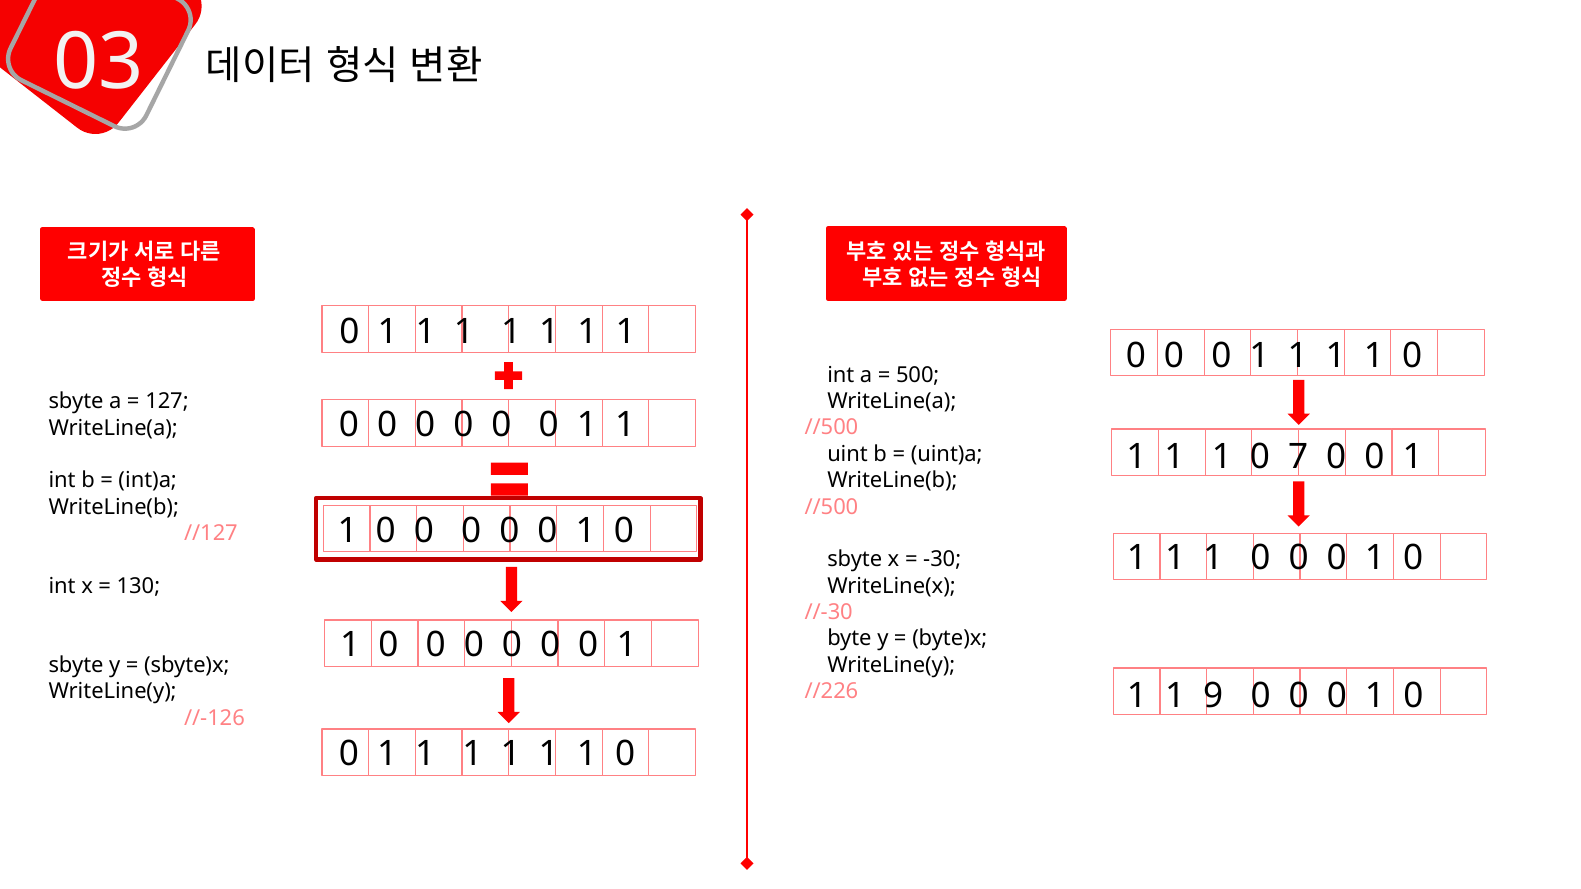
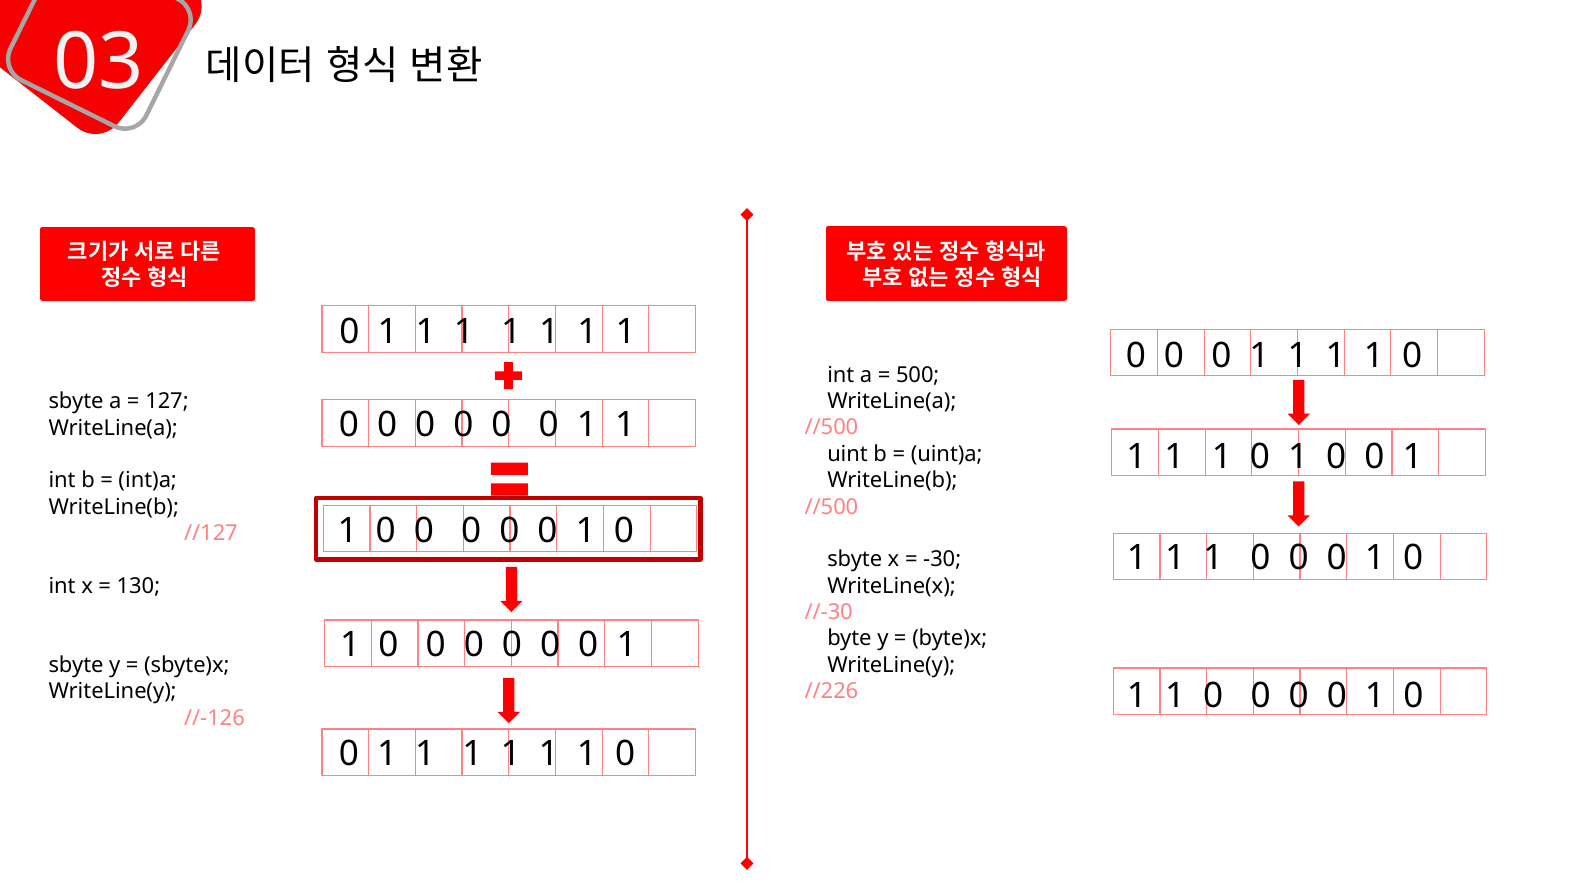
7: 7 -> 1 (1298, 457)
9: 9 -> 0 (1213, 696)
